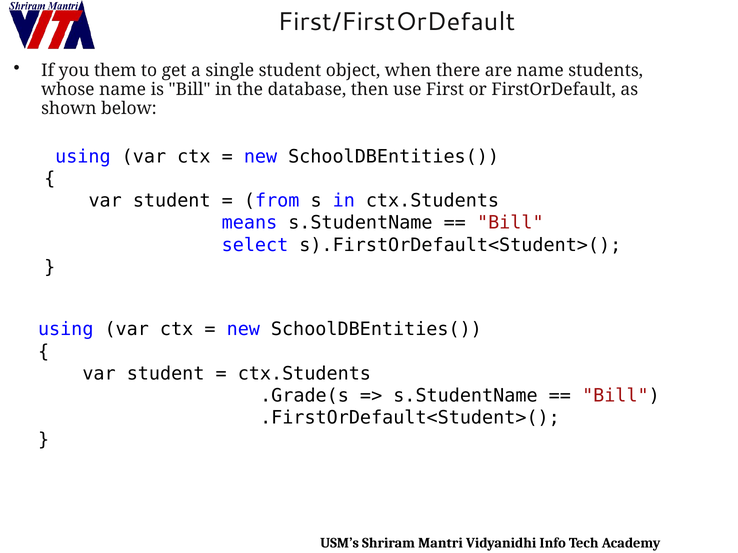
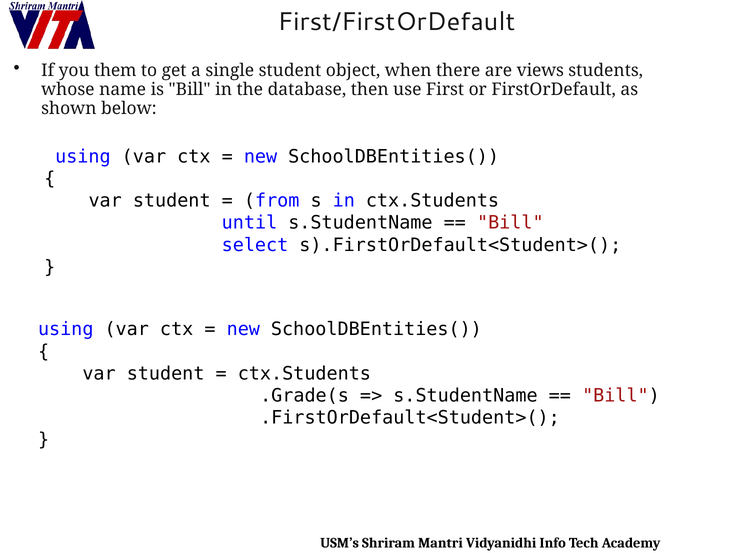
are name: name -> views (540, 71)
means: means -> until (249, 223)
